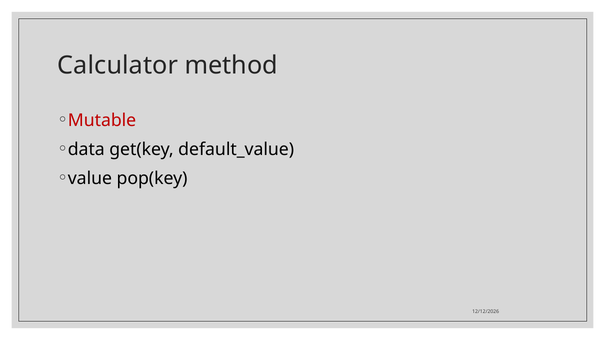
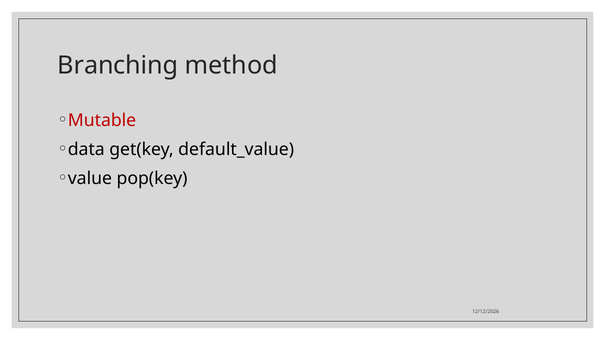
Calculator: Calculator -> Branching (118, 66)
